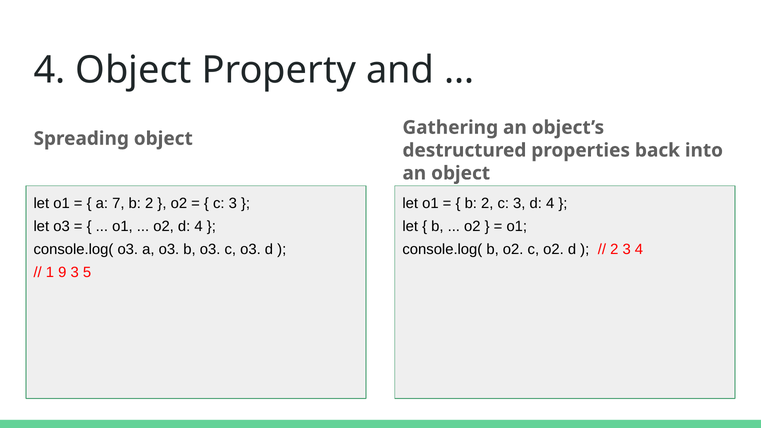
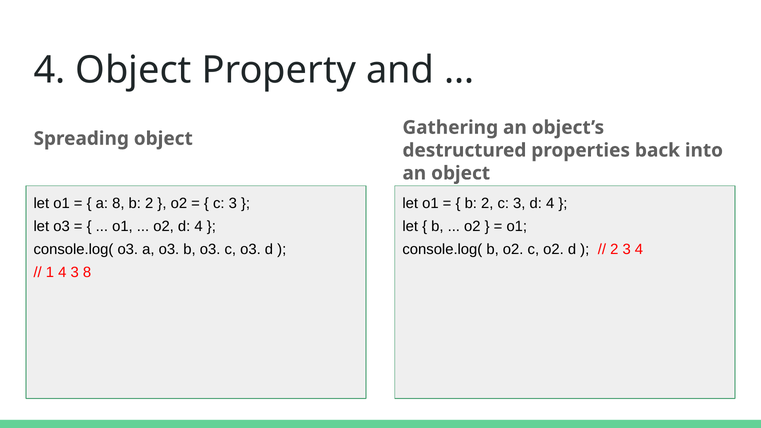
a 7: 7 -> 8 (118, 203)
1 9: 9 -> 4 (62, 272)
3 5: 5 -> 8 (87, 272)
